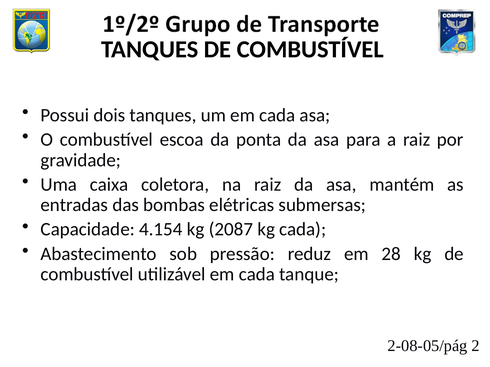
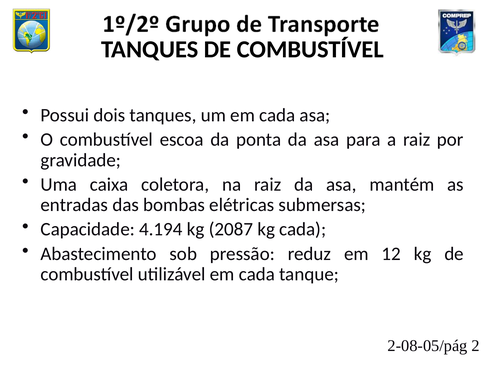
4.154: 4.154 -> 4.194 (161, 230)
28: 28 -> 12 (391, 254)
